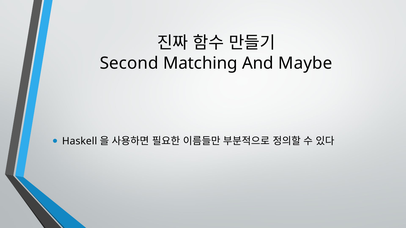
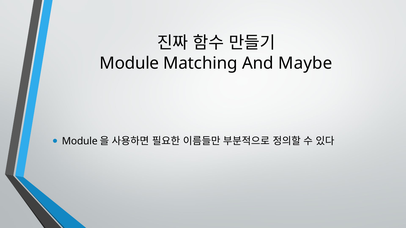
Second: Second -> Module (129, 63)
Haskell: Haskell -> Module (80, 142)
